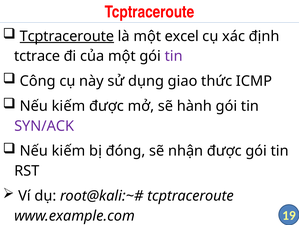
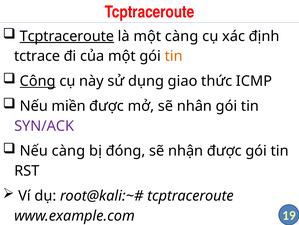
một excel: excel -> càng (182, 36)
tin colour: purple -> orange (174, 56)
Công underline: none -> present (38, 81)
kiếm: kiếm -> miền (69, 106)
hành: hành -> nhân (194, 106)
kiếm: kiếm -> càng (68, 150)
